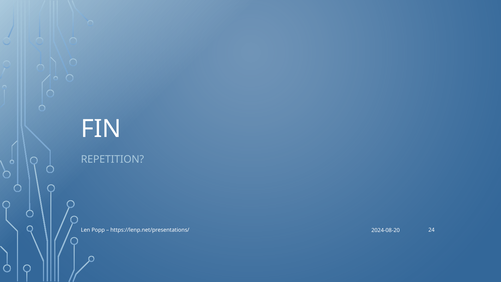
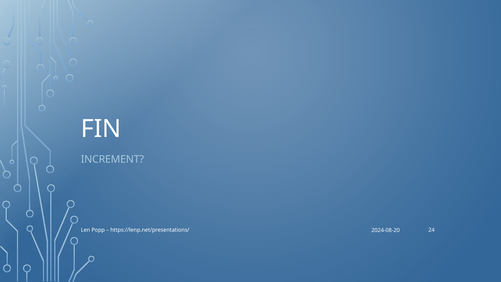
REPETITION: REPETITION -> INCREMENT (112, 159)
